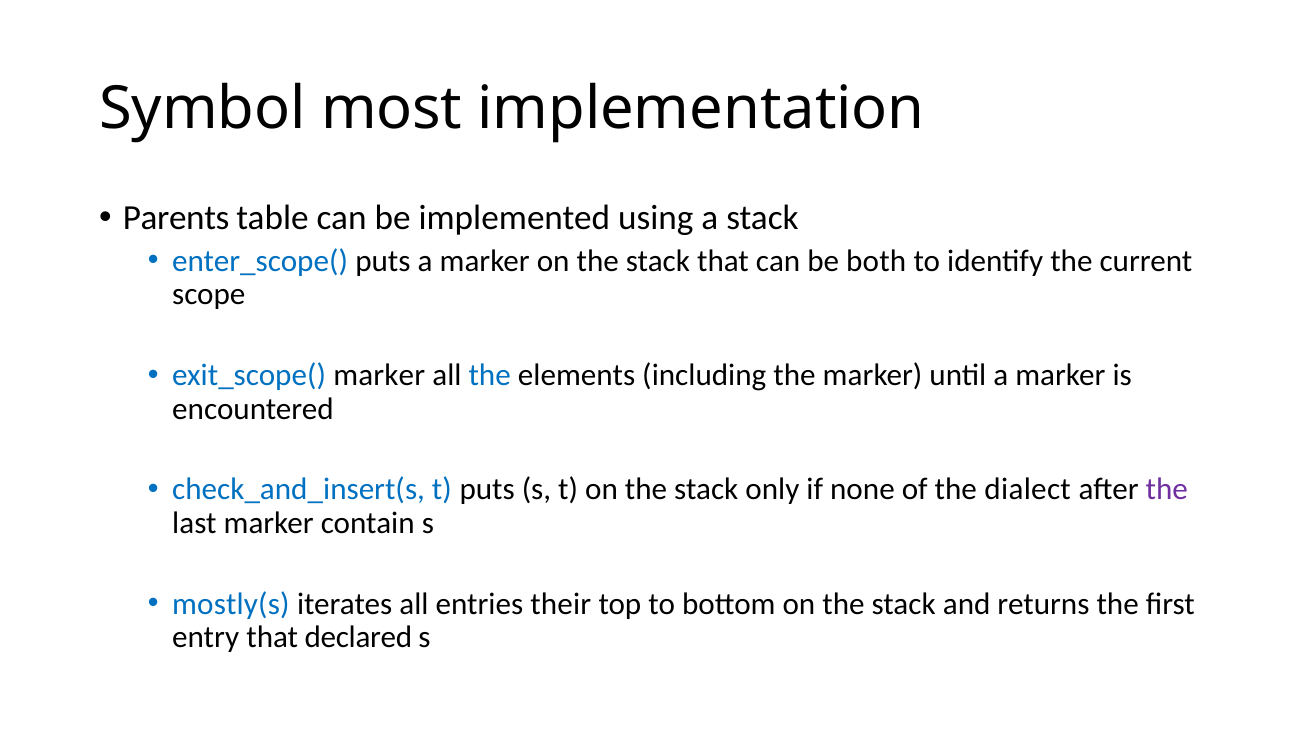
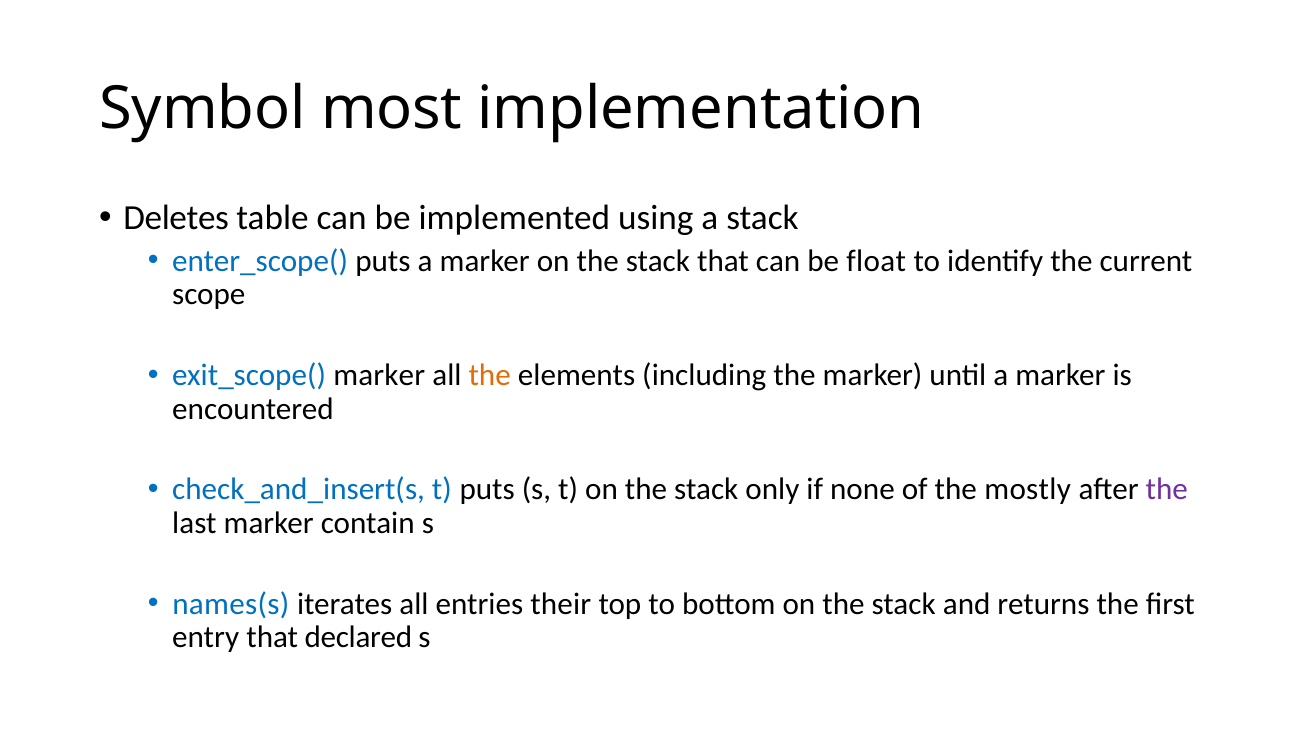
Parents: Parents -> Deletes (176, 218)
both: both -> float (876, 261)
the colour: blue -> orange (490, 375)
dialect: dialect -> mostly (1028, 490)
mostly(s: mostly(s -> names(s (231, 604)
